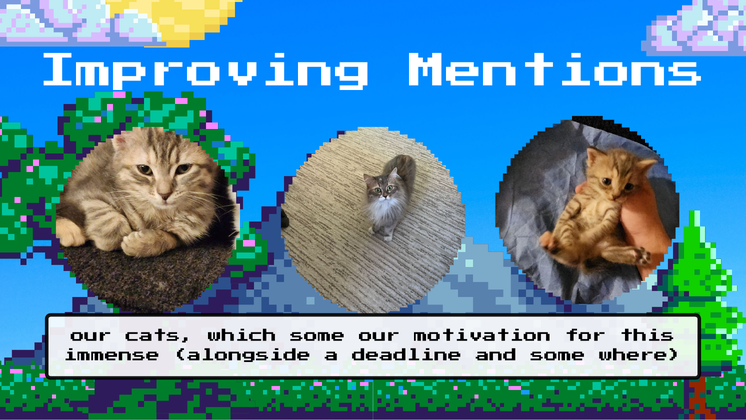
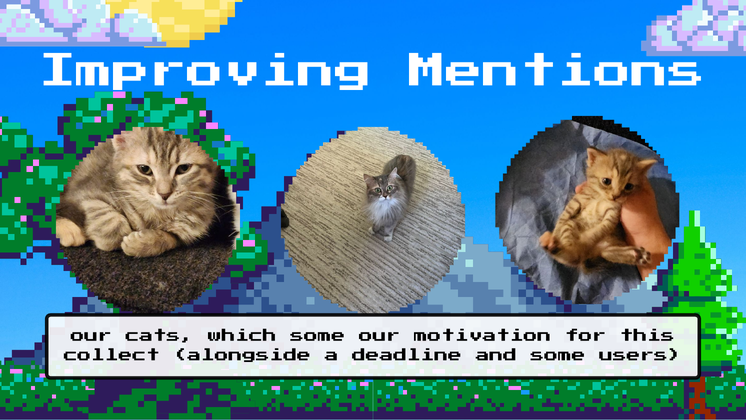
immense: immense -> collect (112, 357)
where: where -> users (641, 357)
